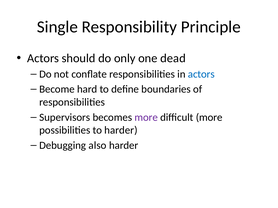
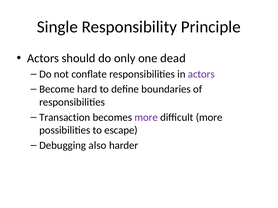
actors colour: blue -> purple (201, 74)
Supervisors: Supervisors -> Transaction (65, 118)
to harder: harder -> escape (121, 131)
